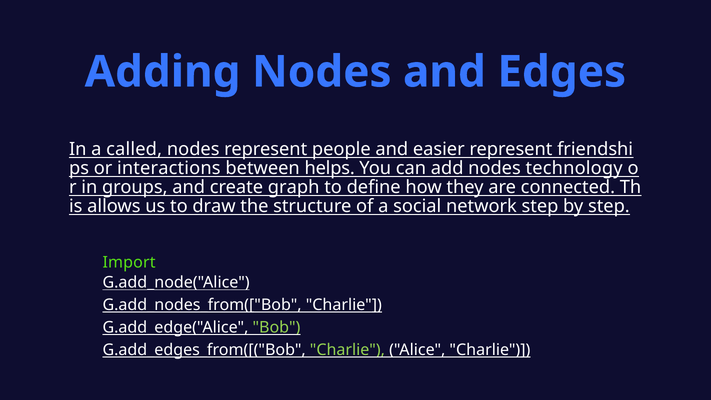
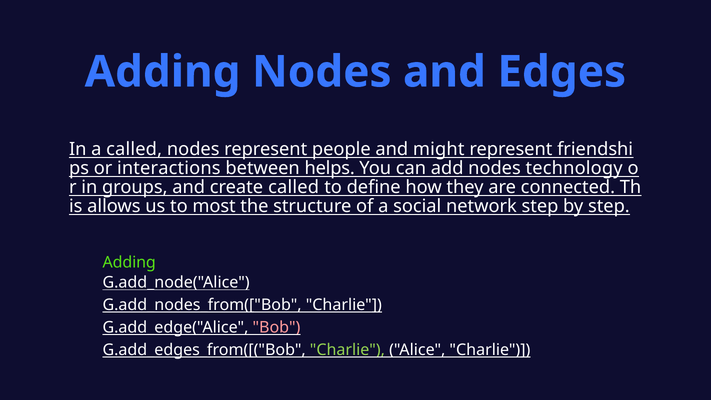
easier: easier -> might (439, 149)
create graph: graph -> called (294, 187)
draw: draw -> most (214, 206)
Import: Import -> Adding (129, 262)
Bob colour: light green -> pink (276, 327)
